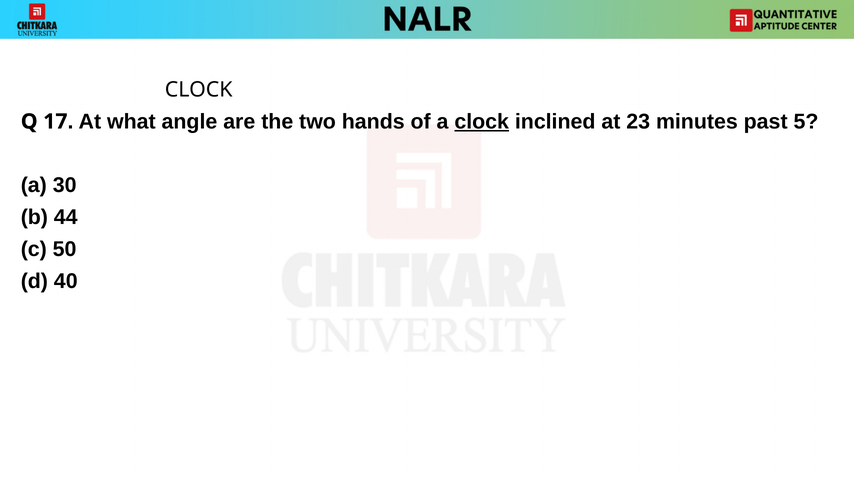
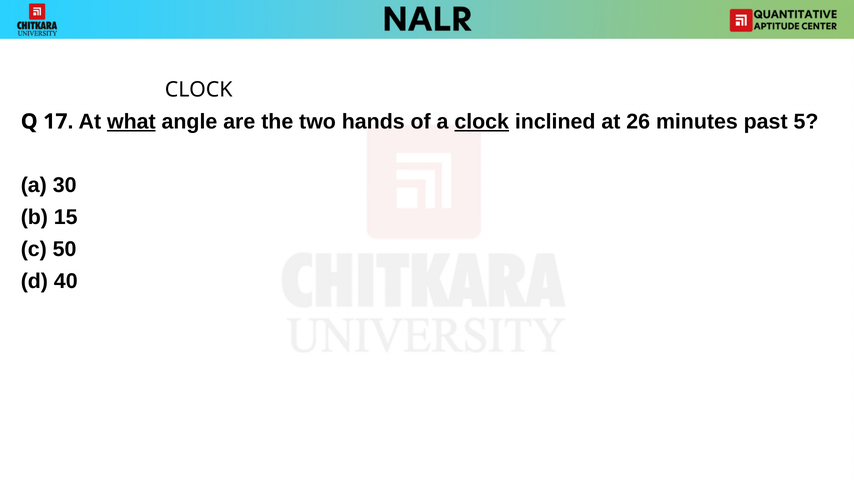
what underline: none -> present (131, 122)
23: 23 -> 26 (638, 122)
44: 44 -> 15 (66, 218)
